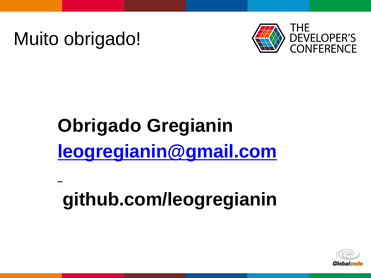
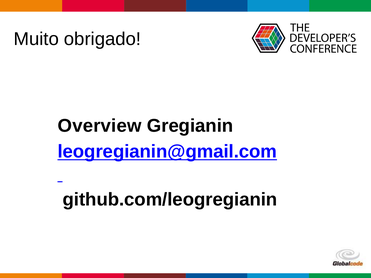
Obrigado: Obrigado -> Overview (100, 126)
